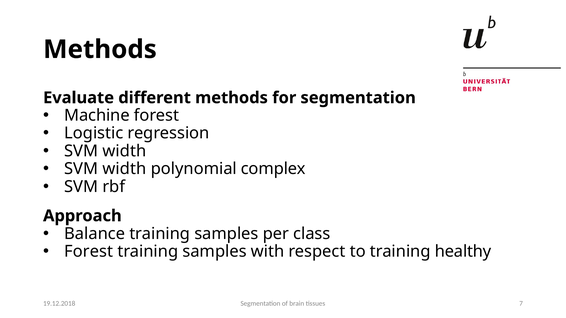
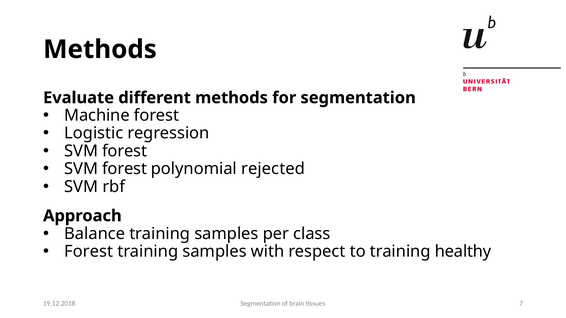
width: width -> forest (125, 151)
width: width -> forest (125, 169)
complex: complex -> rejected (273, 169)
